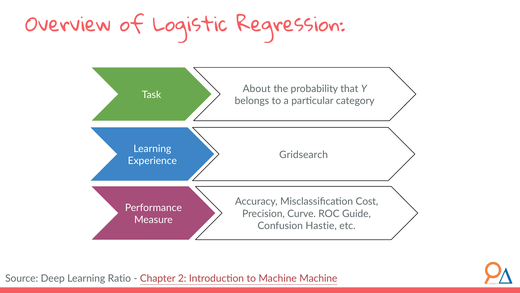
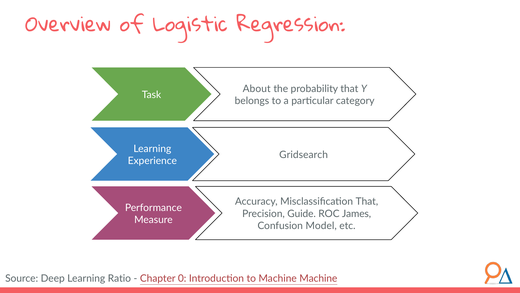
Misclassification Cost: Cost -> That (367, 201)
Curve: Curve -> Guide (302, 213)
Guide: Guide -> James (357, 213)
Hastie: Hastie -> Model (321, 226)
2: 2 -> 0 (182, 278)
